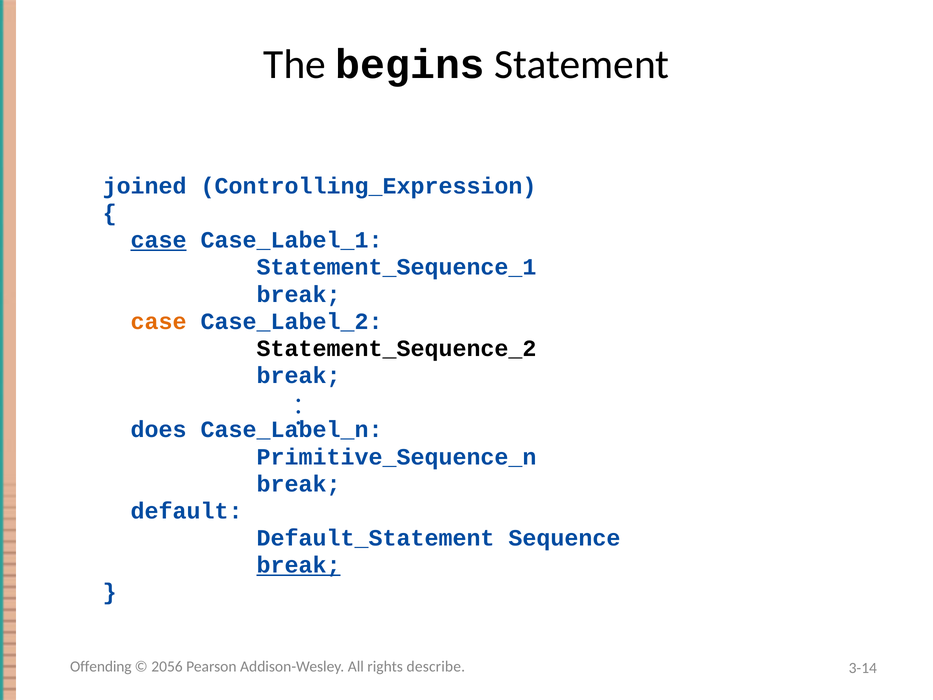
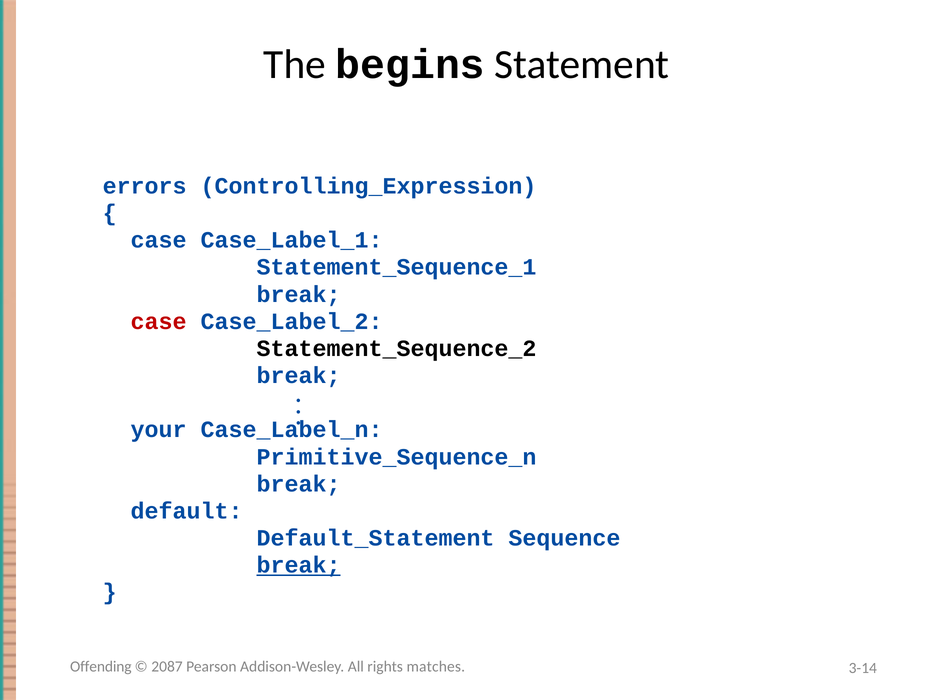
joined: joined -> errors (145, 186)
case underline: present -> none (159, 240)
case colour: orange -> red (159, 321)
does: does -> your (159, 430)
2056: 2056 -> 2087 (167, 667)
describe: describe -> matches (436, 667)
